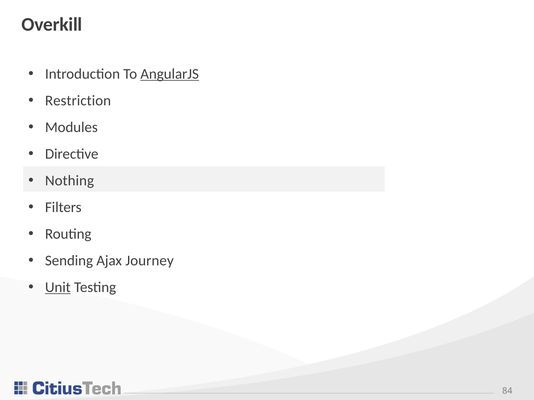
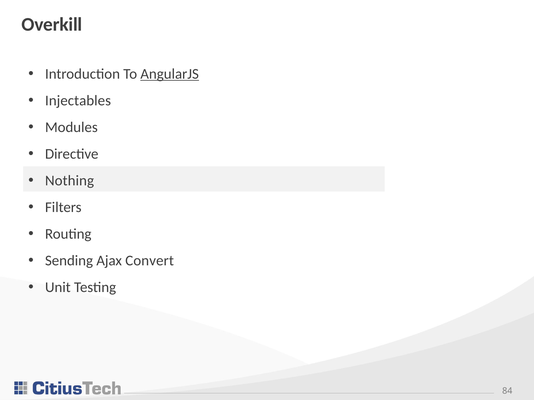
Restriction: Restriction -> Injectables (78, 101)
Journey: Journey -> Convert (150, 261)
Unit underline: present -> none (58, 288)
